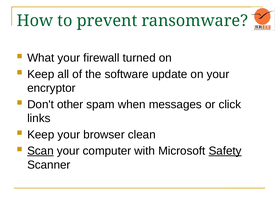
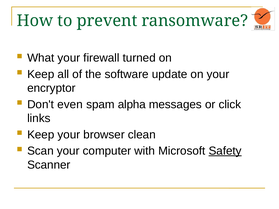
other: other -> even (70, 105)
when: when -> alpha (132, 105)
Scan underline: present -> none (40, 151)
